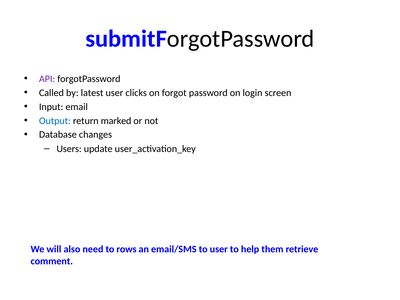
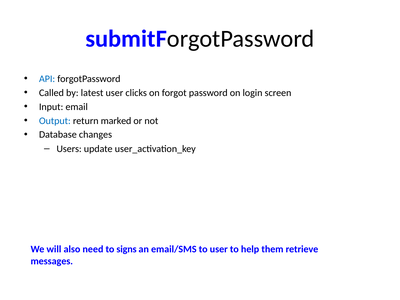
API colour: purple -> blue (47, 79)
rows: rows -> signs (127, 249)
comment: comment -> messages (52, 261)
